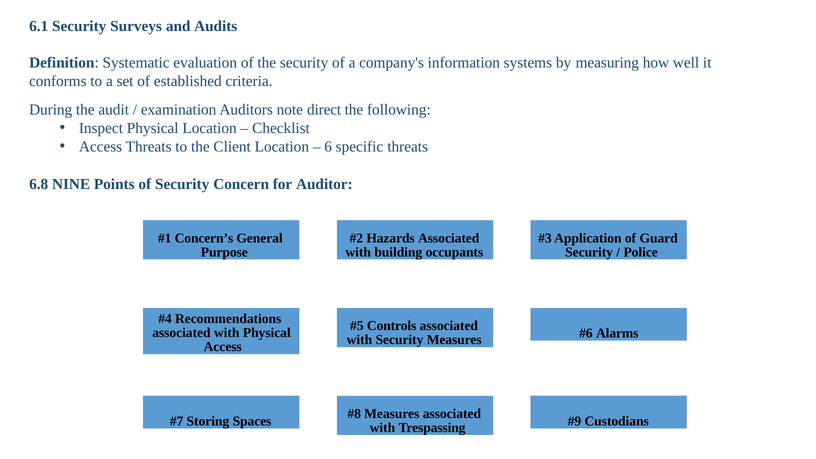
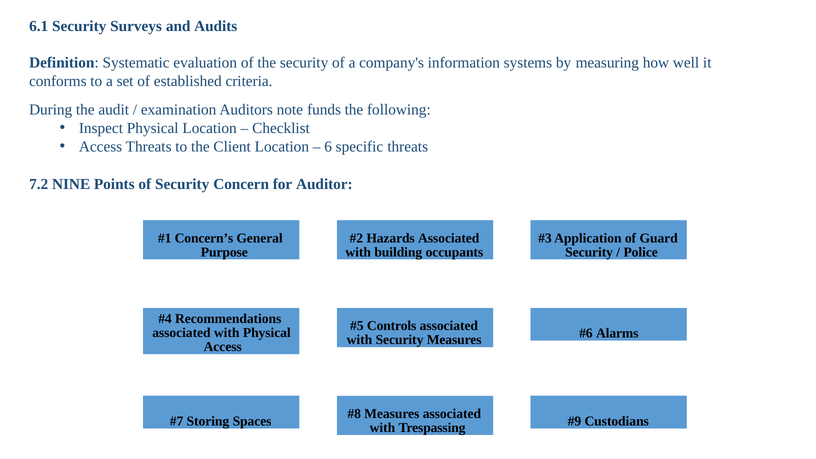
direct: direct -> funds (324, 110)
6.8: 6.8 -> 7.2 (39, 184)
